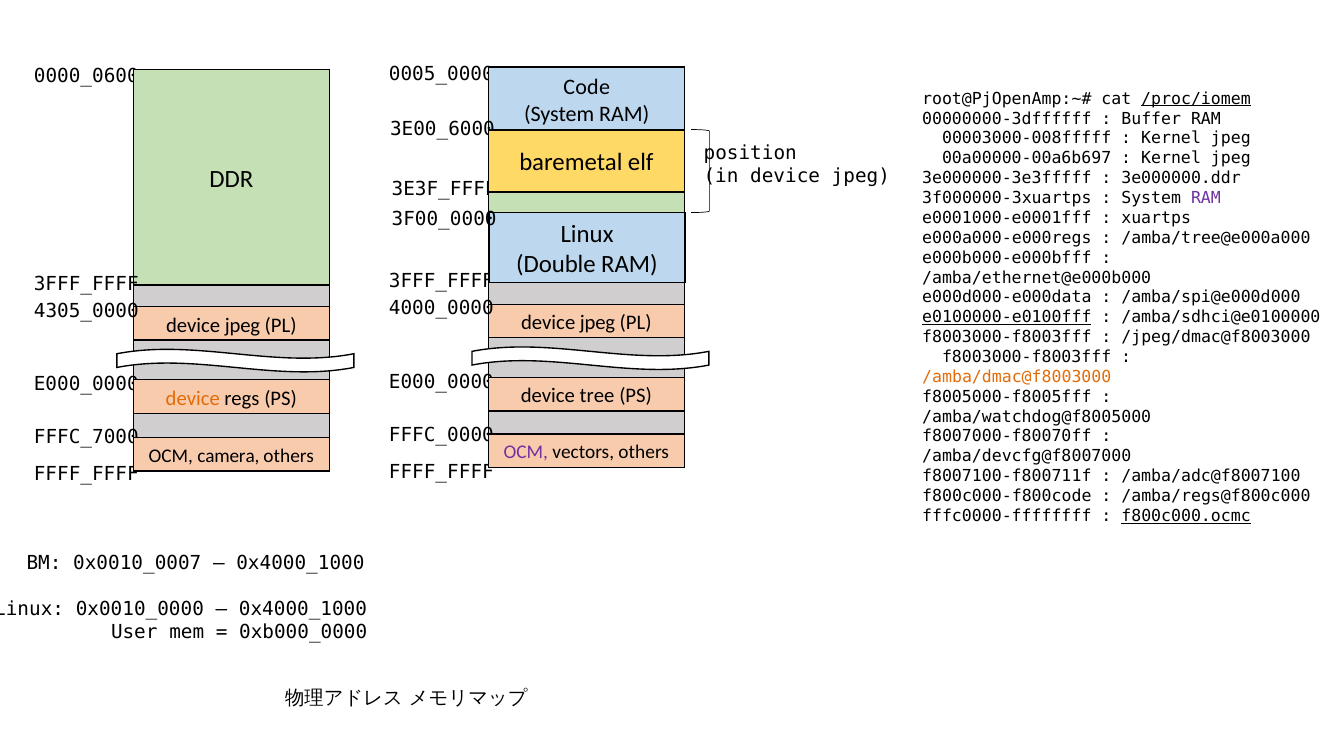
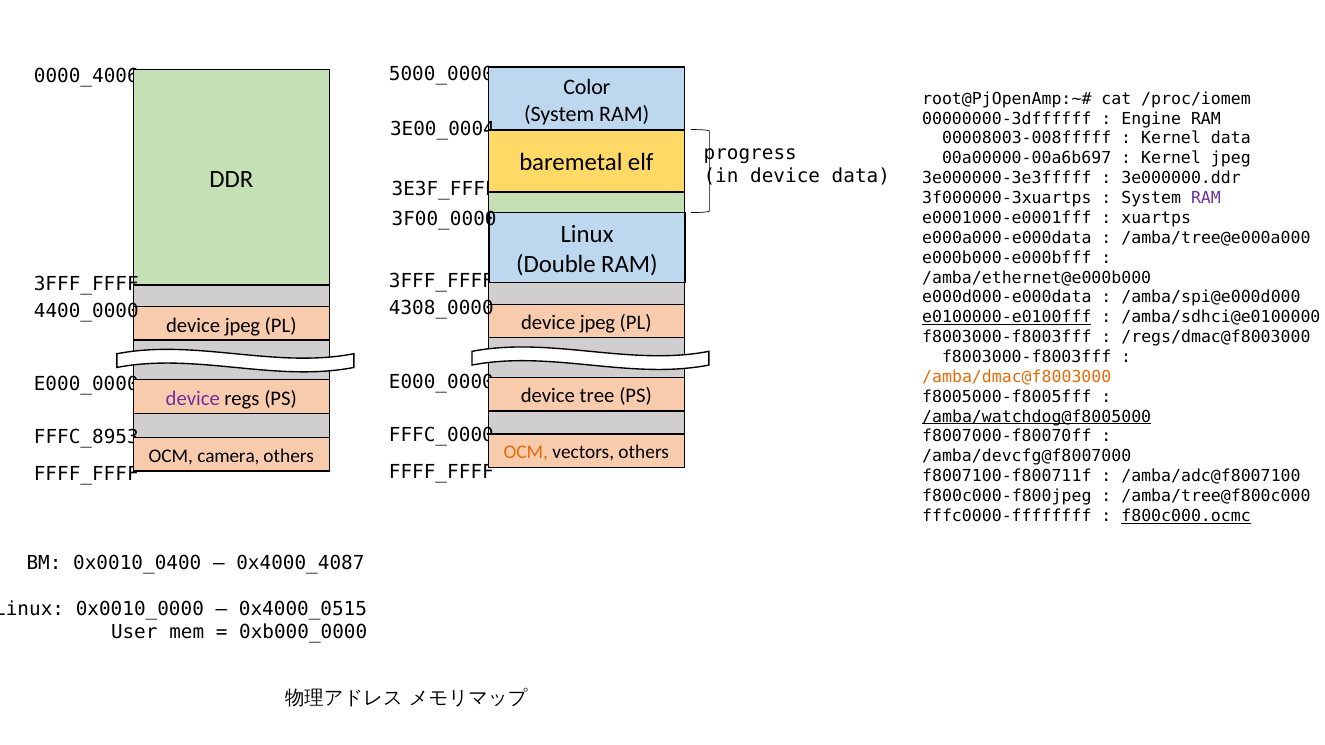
0005_0000: 0005_0000 -> 5000_0000 (441, 74)
0000_0600: 0000_0600 -> 0000_4006 (86, 76)
Code: Code -> Color (587, 87)
/proc/iomem underline: present -> none (1196, 99)
Buffer: Buffer -> Engine (1151, 119)
3E00_6000: 3E00_6000 -> 3E00_0004 (442, 130)
00003000-008fffff: 00003000-008fffff -> 00008003-008fffff (1027, 139)
jpeg: jpeg -> data (1231, 139)
position: position -> progress (750, 153)
in device jpeg: jpeg -> data (861, 176)
e000a000-e000regs: e000a000-e000regs -> e000a000-e000data (1007, 238)
4000_0000: 4000_0000 -> 4308_0000 (441, 309)
4305_0000: 4305_0000 -> 4400_0000 (86, 311)
/jpeg/dmac@f8003000: /jpeg/dmac@f8003000 -> /regs/dmac@f8003000 (1216, 337)
device colour: orange -> purple (193, 399)
/amba/watchdog@f8005000 underline: none -> present (1037, 417)
FFFC_7000: FFFC_7000 -> FFFC_8953 (86, 438)
OCM colour: purple -> orange (526, 452)
f800c000-f800code: f800c000-f800code -> f800c000-f800jpeg (1007, 496)
/amba/regs@f800c000: /amba/regs@f800c000 -> /amba/tree@f800c000 (1216, 496)
0x0010_0007: 0x0010_0007 -> 0x0010_0400 (137, 564)
0x4000_1000: 0x4000_1000 -> 0x4000_4087 (300, 564)
0x4000_1000: 0x4000_1000 -> 0x4000_0515 (303, 609)
